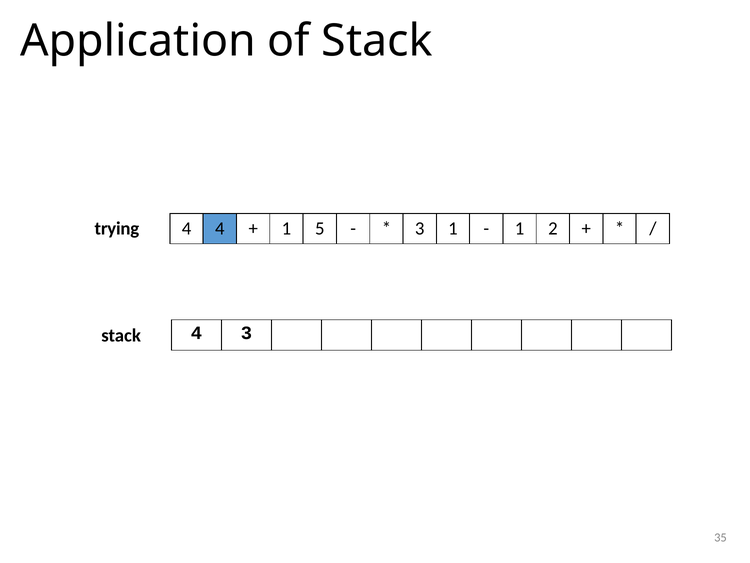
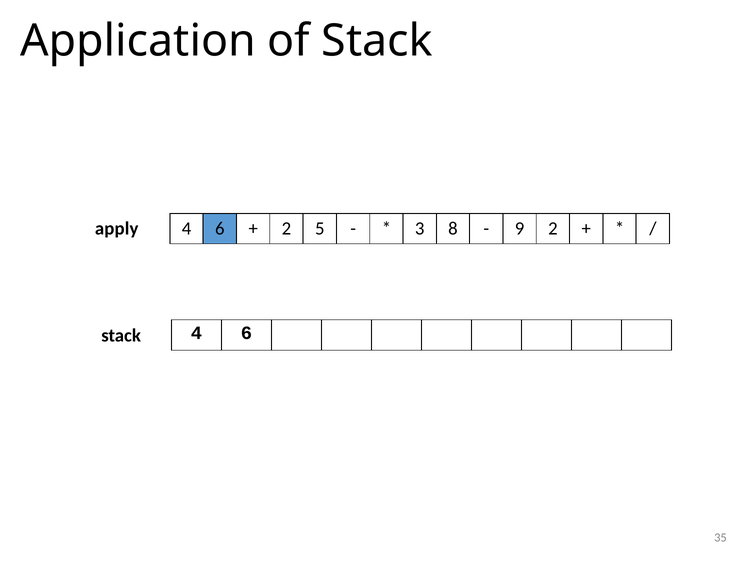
trying: trying -> apply (117, 228)
4: 4 -> 6 (220, 229)
1: 1 -> 2 (286, 229)
3 1: 1 -> 8 (453, 229)
1: 1 -> 9 (520, 229)
3: 3 -> 6 (246, 333)
